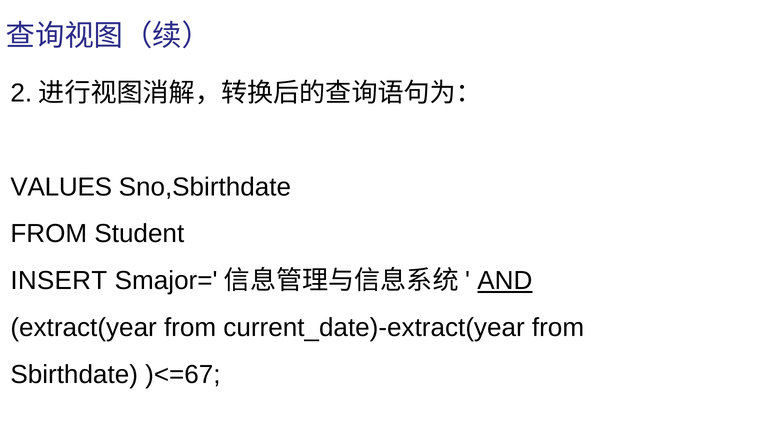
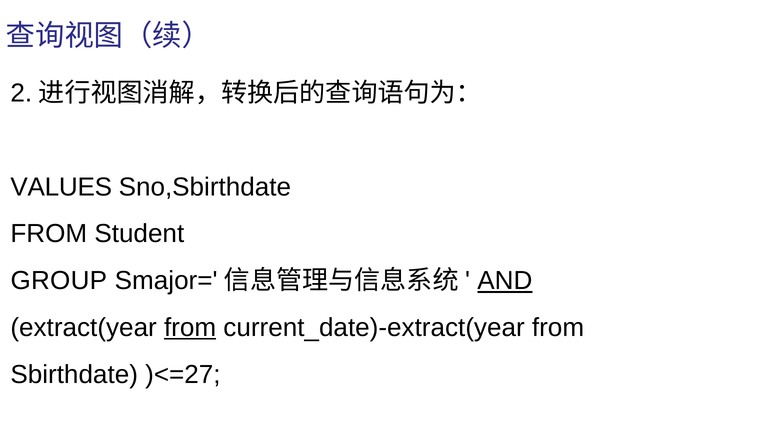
INSERT: INSERT -> GROUP (59, 281)
from underline: none -> present (190, 328)
)<=67: )<=67 -> )<=27 (183, 375)
